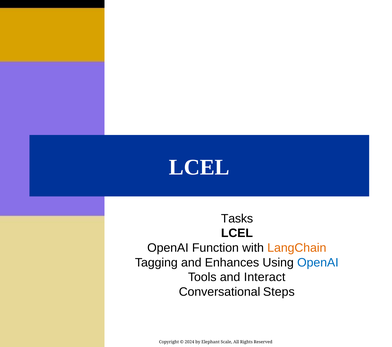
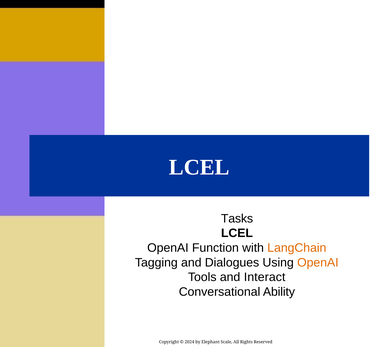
Enhances: Enhances -> Dialogues (232, 263)
OpenAI colour: blue -> orange (318, 263)
Steps: Steps -> Ability (279, 292)
